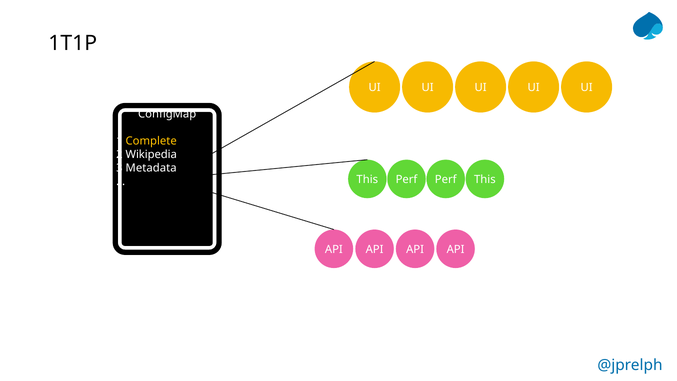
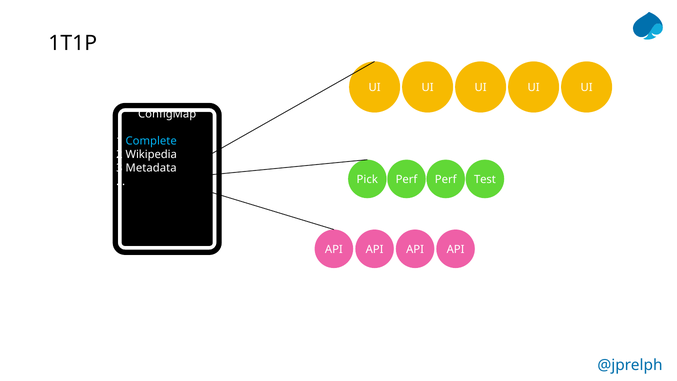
Complete colour: yellow -> light blue (151, 141)
This: This -> Pick (367, 180)
Perf This: This -> Test (485, 180)
